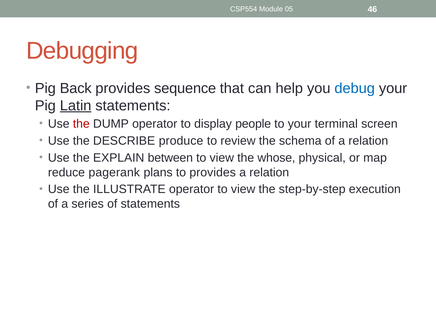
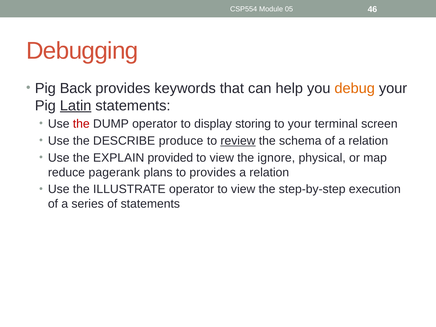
sequence: sequence -> keywords (185, 88)
debug colour: blue -> orange (355, 88)
people: people -> storing (253, 124)
review underline: none -> present (238, 141)
between: between -> provided (170, 158)
whose: whose -> ignore (276, 158)
